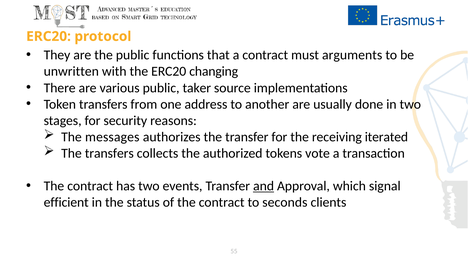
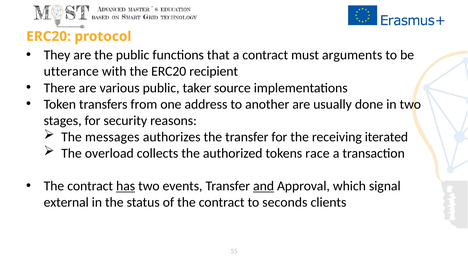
unwritten: unwritten -> utterance (71, 72)
changing: changing -> recipient (214, 72)
The transfers: transfers -> overload (109, 153)
vote: vote -> race (317, 153)
has underline: none -> present (126, 186)
efficient: efficient -> external (66, 203)
